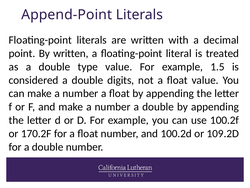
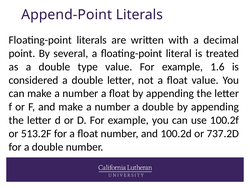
By written: written -> several (71, 53)
1.5: 1.5 -> 1.6 (217, 67)
double digits: digits -> letter (121, 80)
170.2F: 170.2F -> 513.2F (36, 133)
109.2D: 109.2D -> 737.2D (223, 133)
